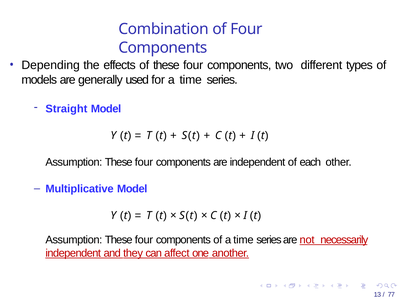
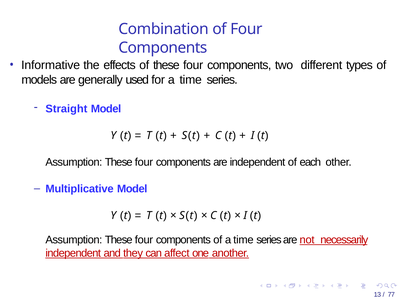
Depending: Depending -> Informative (51, 65)
